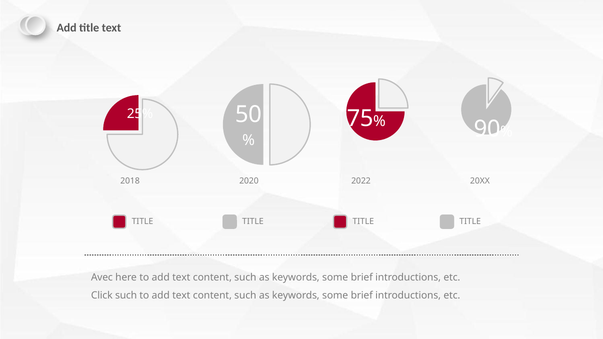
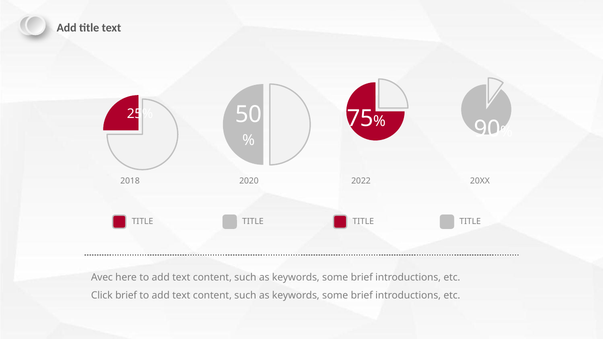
Click such: such -> brief (126, 296)
